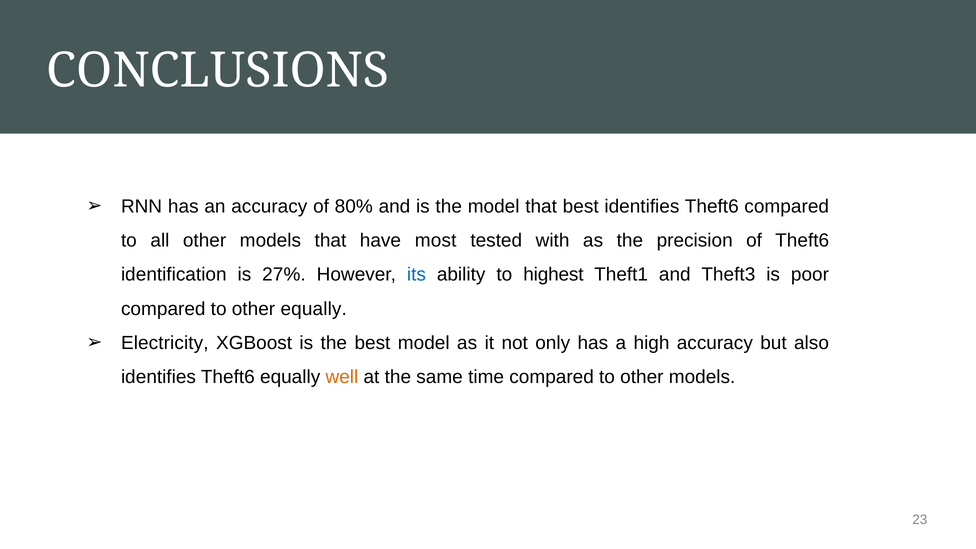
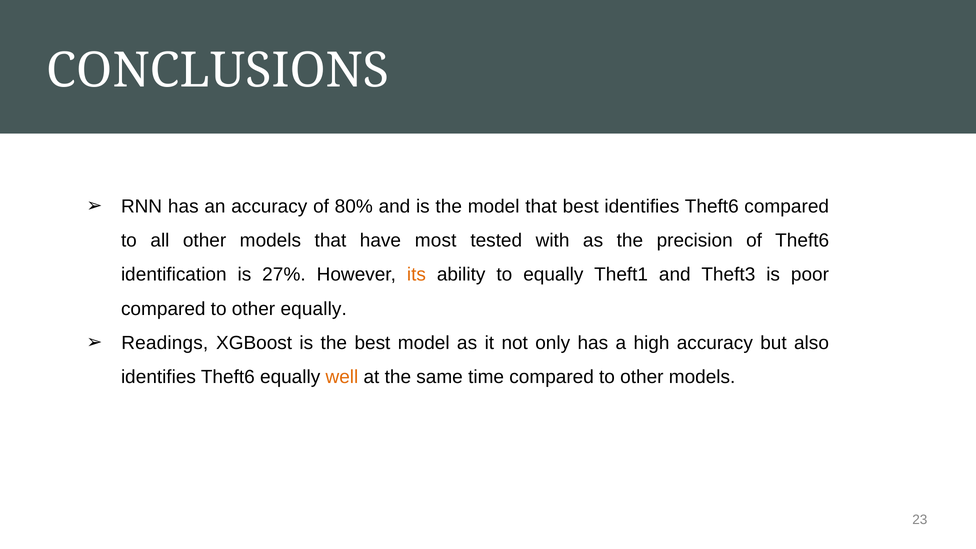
its colour: blue -> orange (416, 275)
to highest: highest -> equally (553, 275)
Electricity: Electricity -> Readings (165, 343)
